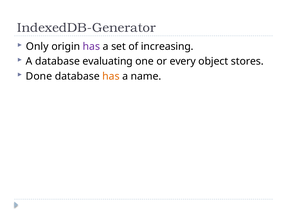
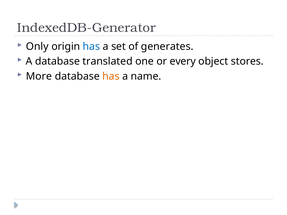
has colour: purple -> blue (91, 47)
increasing: increasing -> generates (167, 47)
evaluating: evaluating -> translated (108, 61)
Done: Done -> More (39, 76)
